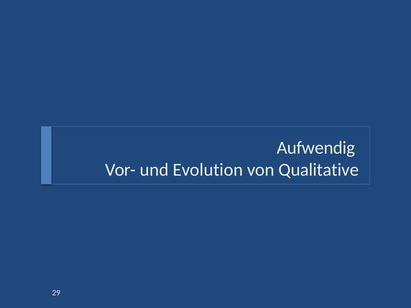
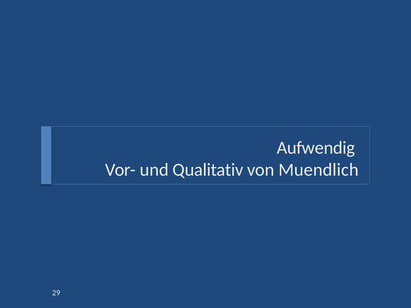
Evolution: Evolution -> Qualitativ (208, 170)
Qualitative: Qualitative -> Muendlich (319, 170)
